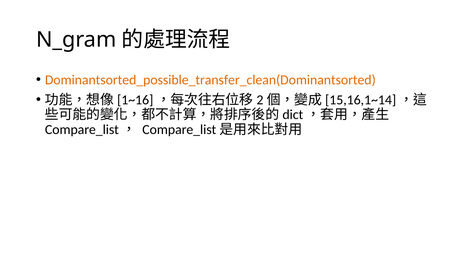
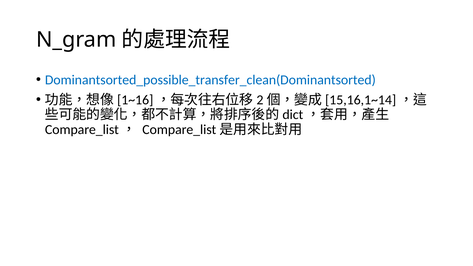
Dominantsorted_possible_transfer_clean(Dominantsorted colour: orange -> blue (210, 80)
